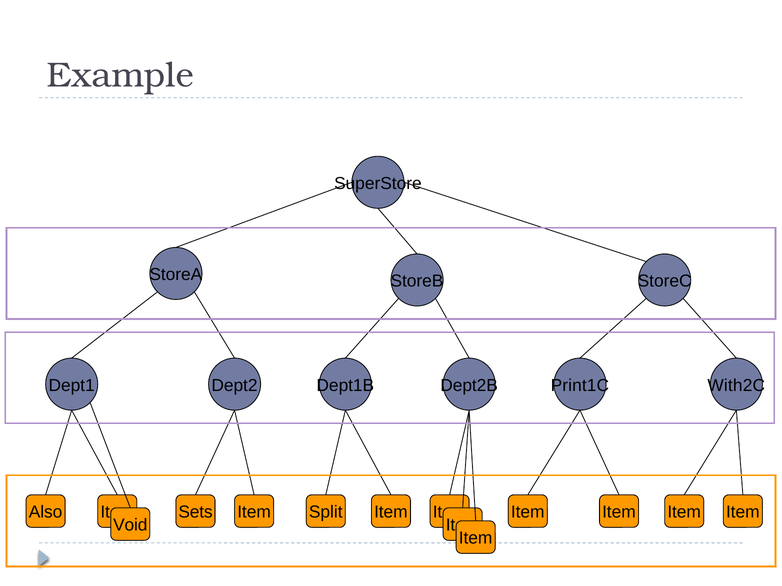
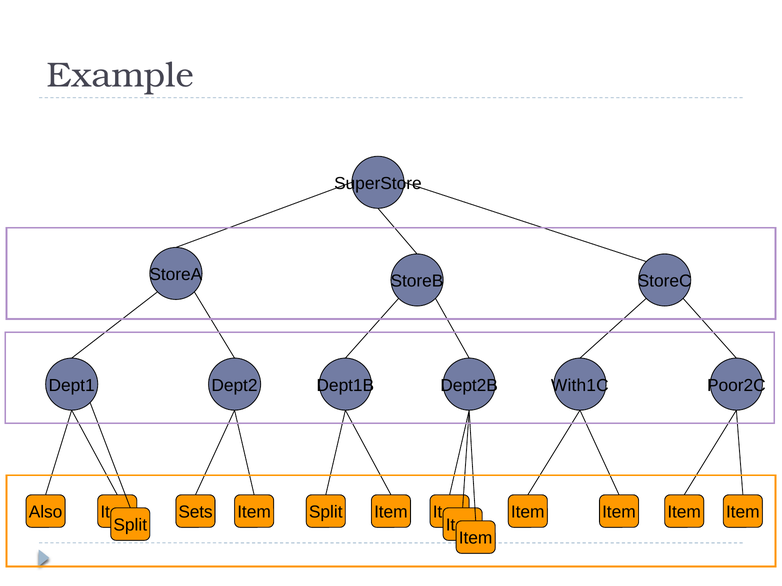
Print1C: Print1C -> With1C (580, 386)
With2C: With2C -> Poor2C (736, 386)
Void: Void -> Split (130, 525)
